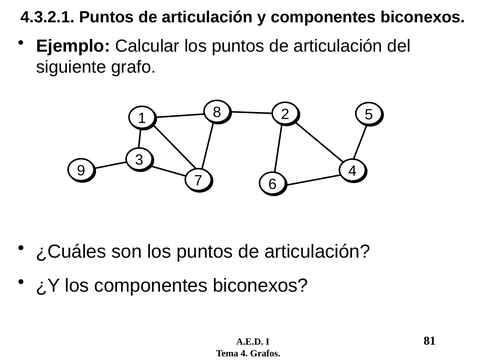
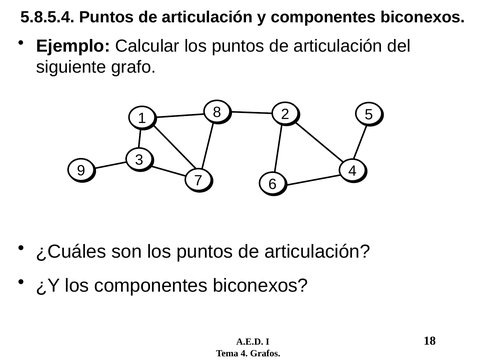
4.3.2.1: 4.3.2.1 -> 5.8.5.4 (48, 17)
81: 81 -> 18 (430, 341)
